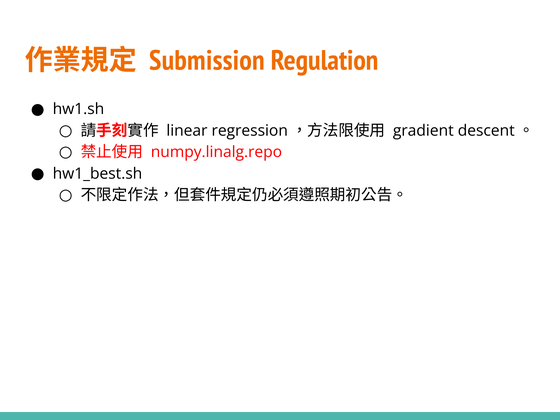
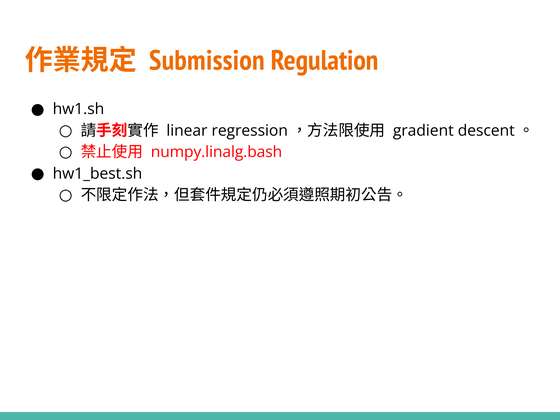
numpy.linalg.repo: numpy.linalg.repo -> numpy.linalg.bash (216, 152)
